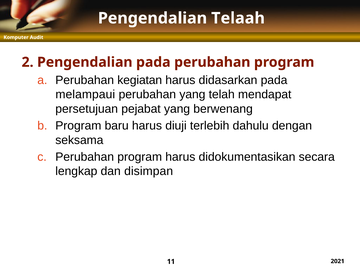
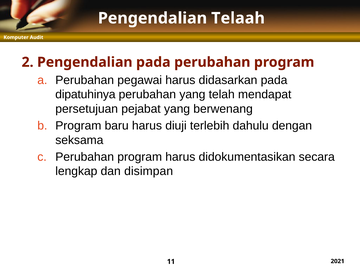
kegiatan: kegiatan -> pegawai (140, 80)
melampaui: melampaui -> dipatuhinya (85, 94)
